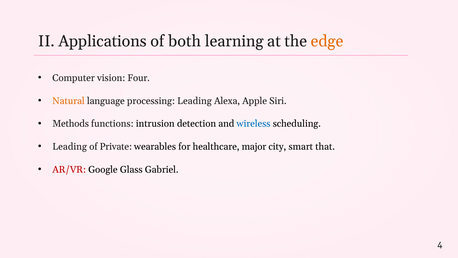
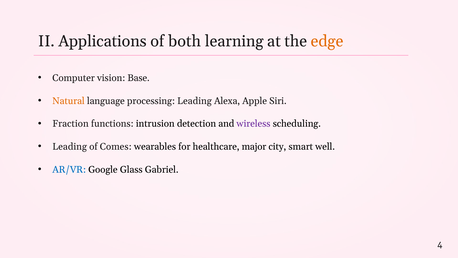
Four: Four -> Base (139, 78)
Methods: Methods -> Fraction (71, 124)
wireless colour: blue -> purple (254, 124)
Private: Private -> Comes (116, 147)
that: that -> well (325, 147)
AR/VR colour: red -> blue (69, 169)
